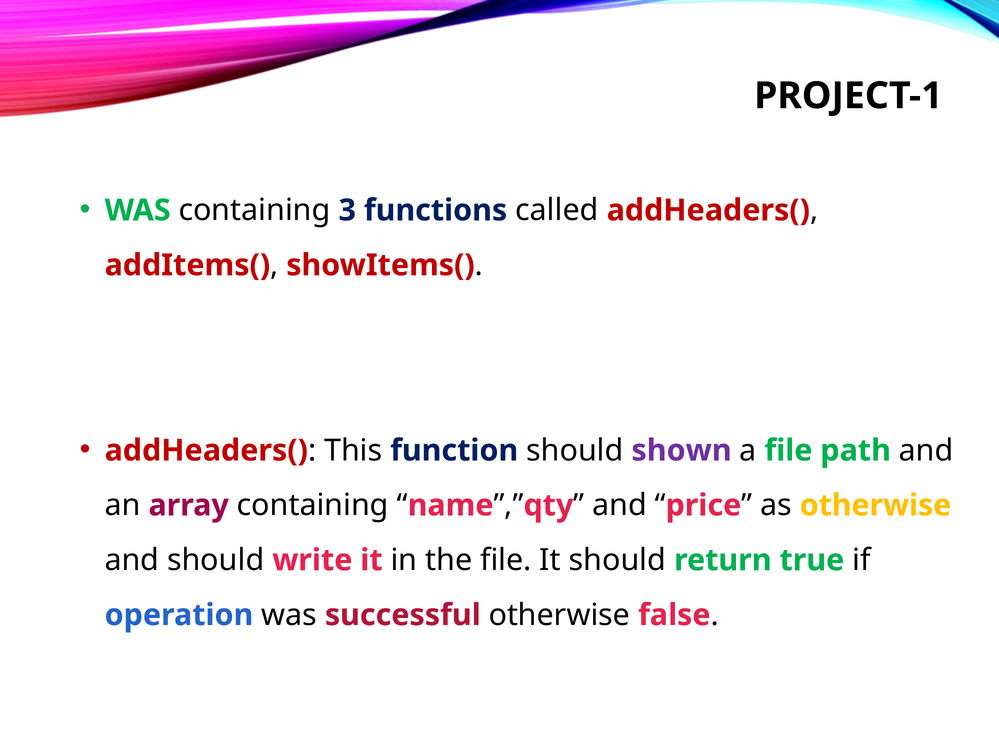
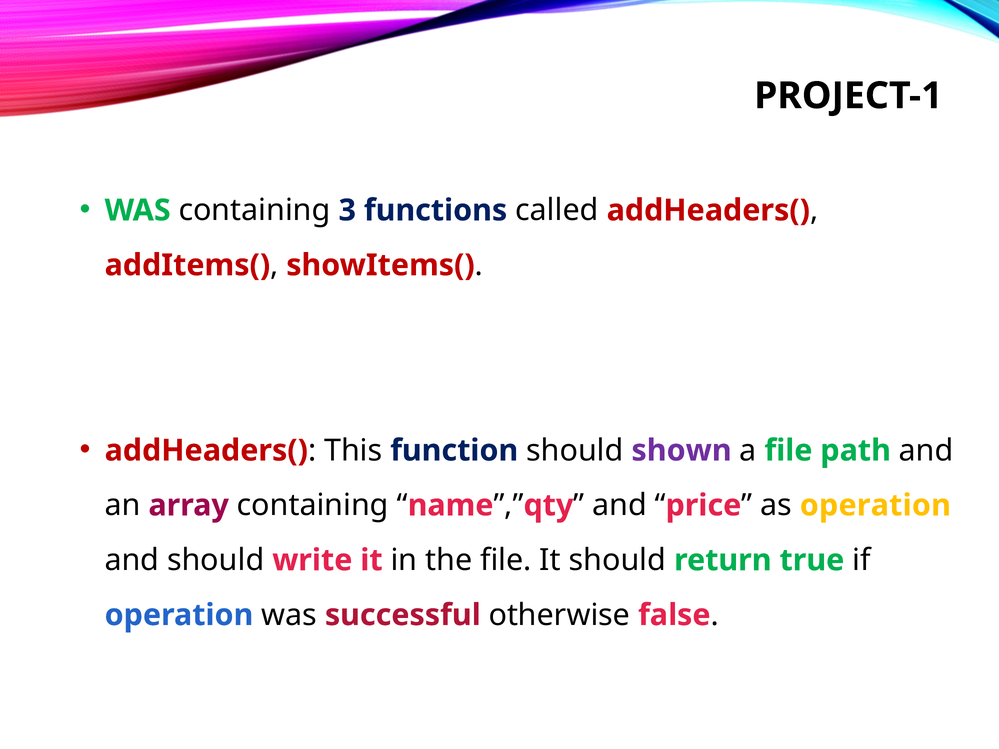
as otherwise: otherwise -> operation (875, 506)
